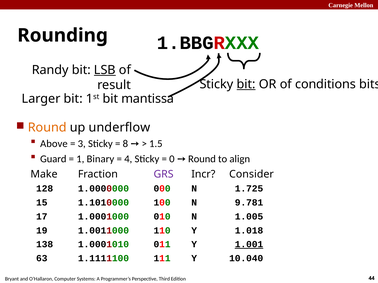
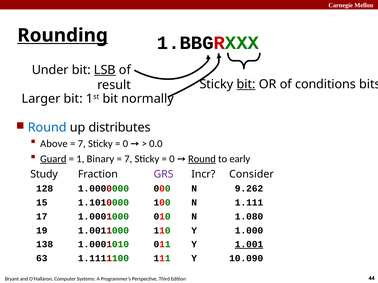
Rounding underline: none -> present (63, 35)
Randy: Randy -> Under (50, 70)
mantissa: mantissa -> normally (148, 99)
Round colour: orange -> blue (47, 128)
underflow: underflow -> distributes (120, 128)
3: 3 -> 7 (82, 144)
8: 8 -> 0 (125, 144)
1.5: 1.5 -> 0.0 (156, 144)
Guard underline: none -> present (53, 159)
4: 4 -> 7 (128, 159)
Round underline: none -> present (202, 159)
align: align -> early (240, 159)
Make: Make -> Study (44, 174)
1.725: 1.725 -> 9.262 (249, 189)
9.781: 9.781 -> 1.111 (249, 203)
1.005: 1.005 -> 1.080 (249, 217)
1.018: 1.018 -> 1.000 (249, 231)
10.040: 10.040 -> 10.090 (246, 259)
